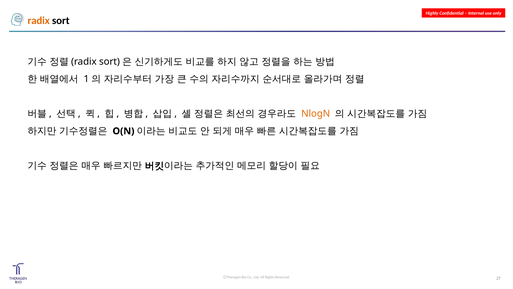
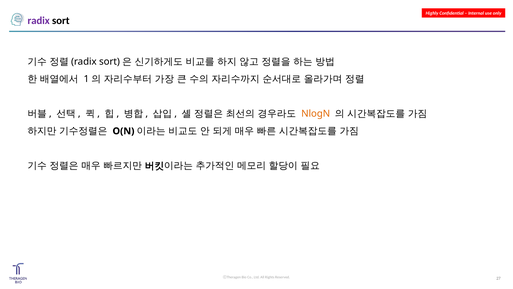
radix colour: orange -> purple (39, 20)
